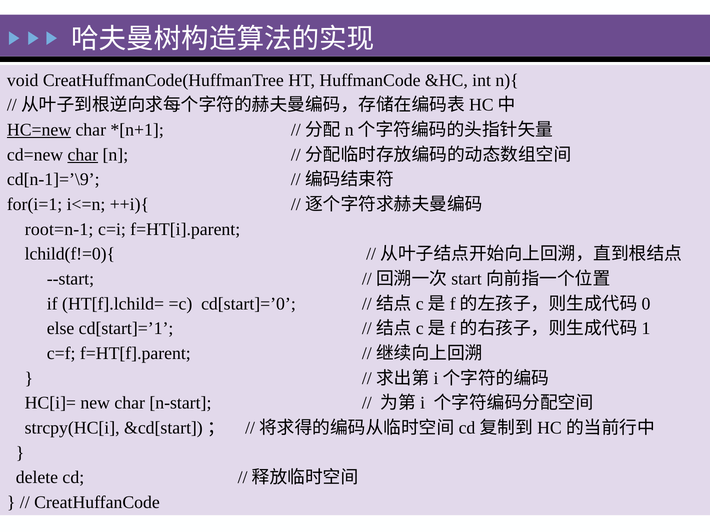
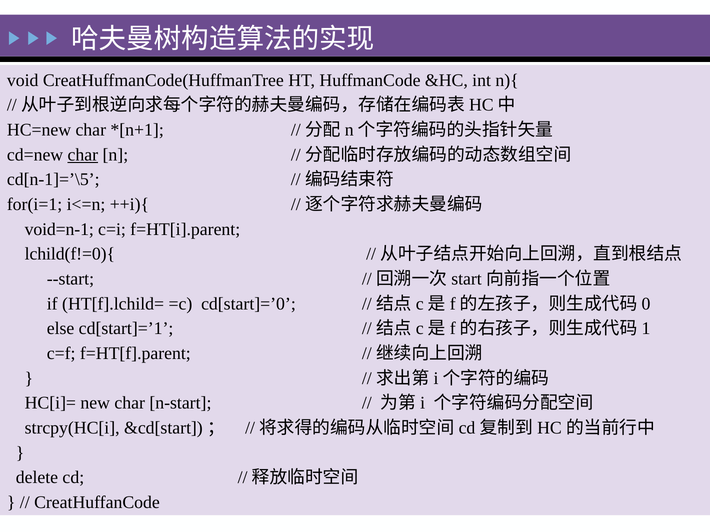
HC=new underline: present -> none (39, 130)
cd[n-1]=’\9: cd[n-1]=’\9 -> cd[n-1]=’\5 (53, 180)
root=n-1: root=n-1 -> void=n-1 (59, 229)
